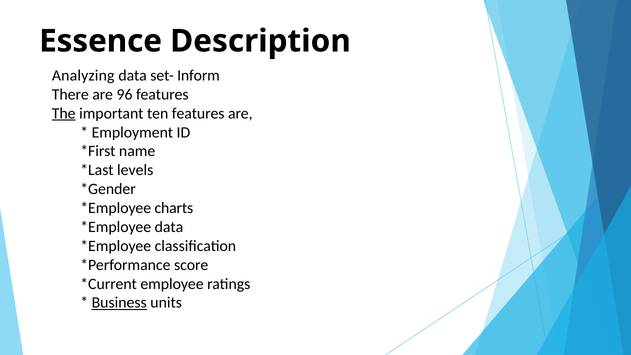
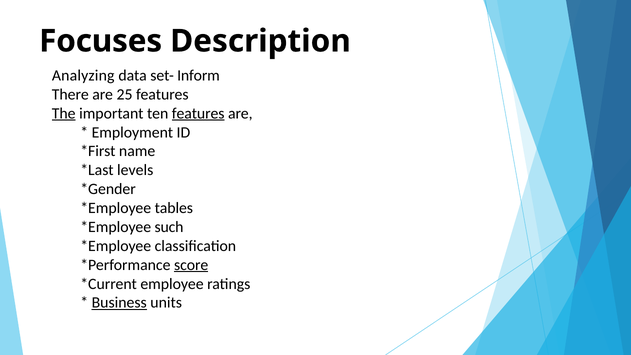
Essence: Essence -> Focuses (101, 41)
96: 96 -> 25 (125, 94)
features underline: none -> present (198, 113)
charts: charts -> tables (174, 208)
data: data -> such (169, 227)
score underline: none -> present (191, 265)
